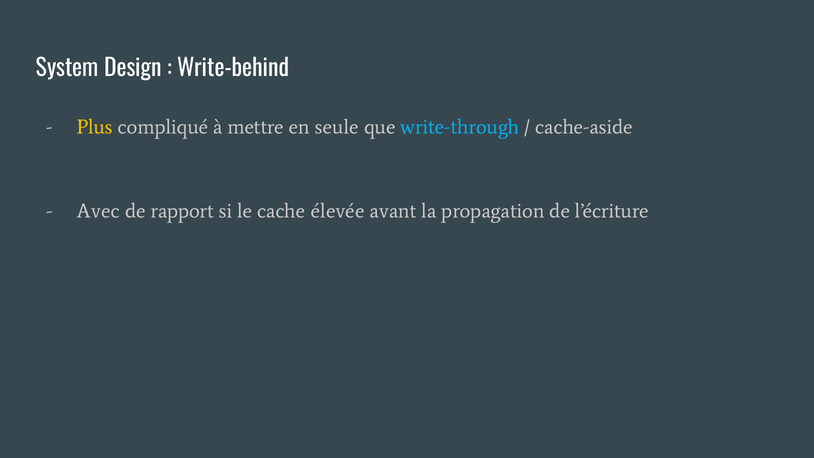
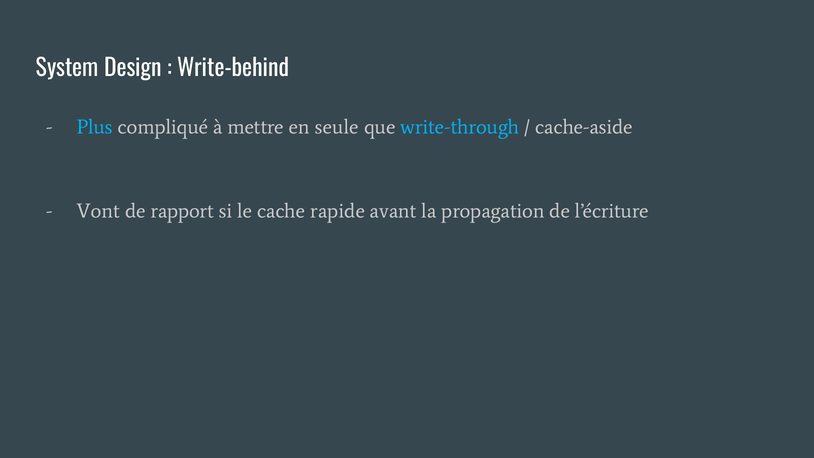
Plus colour: yellow -> light blue (95, 127)
Avec: Avec -> Vont (98, 211)
élevée: élevée -> rapide (338, 211)
